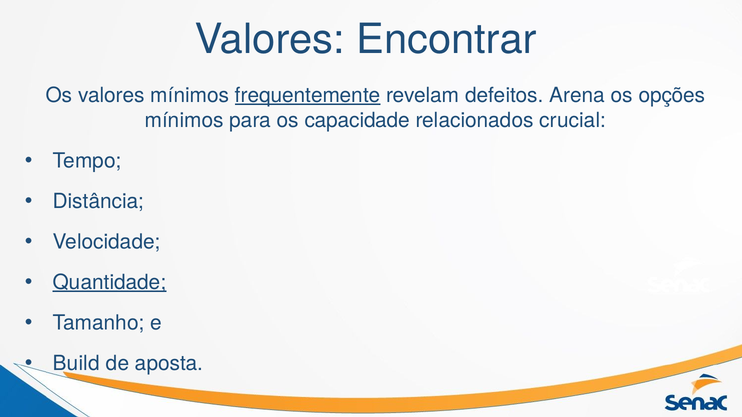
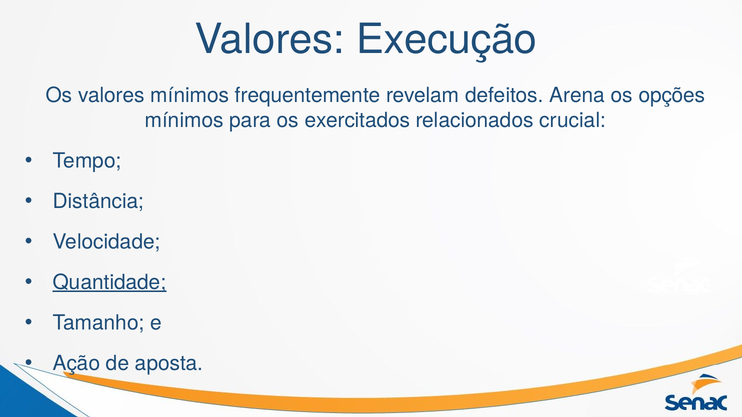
Encontrar: Encontrar -> Execução (447, 40)
frequentemente underline: present -> none (308, 95)
capacidade: capacidade -> exercitados (357, 120)
Build: Build -> Ação (76, 364)
